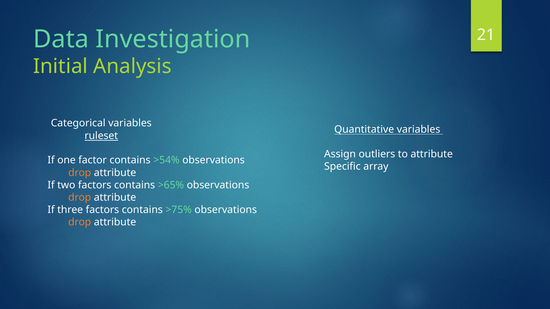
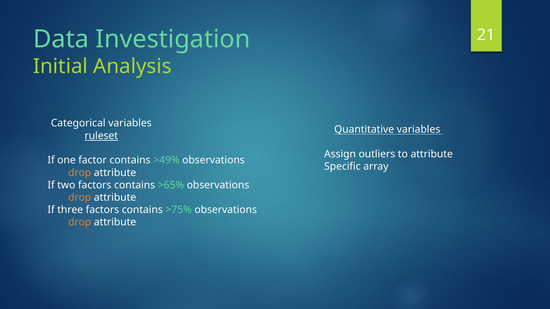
>54%: >54% -> >49% (166, 160)
